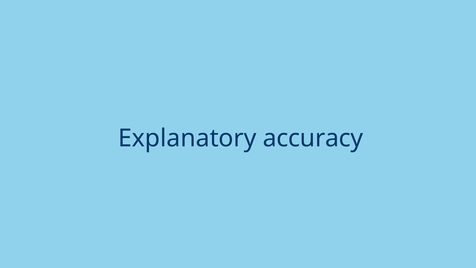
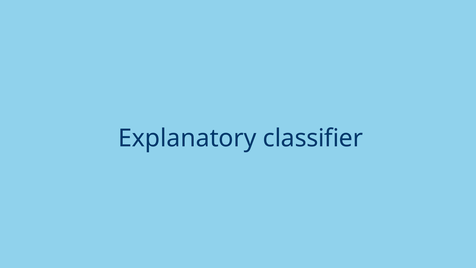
accuracy: accuracy -> classifier (313, 138)
